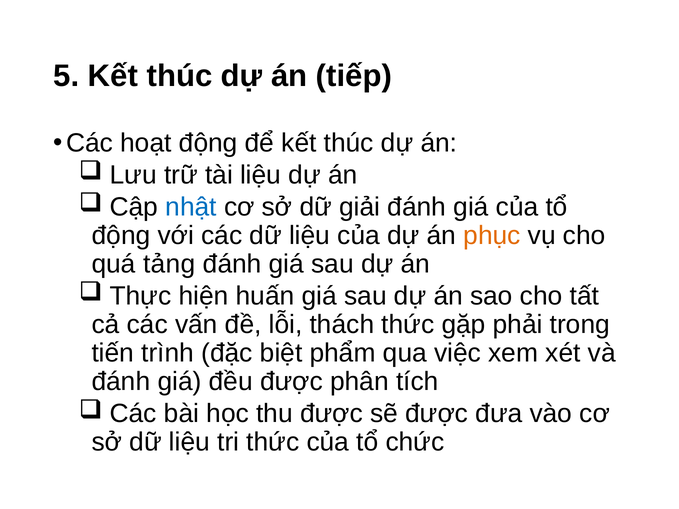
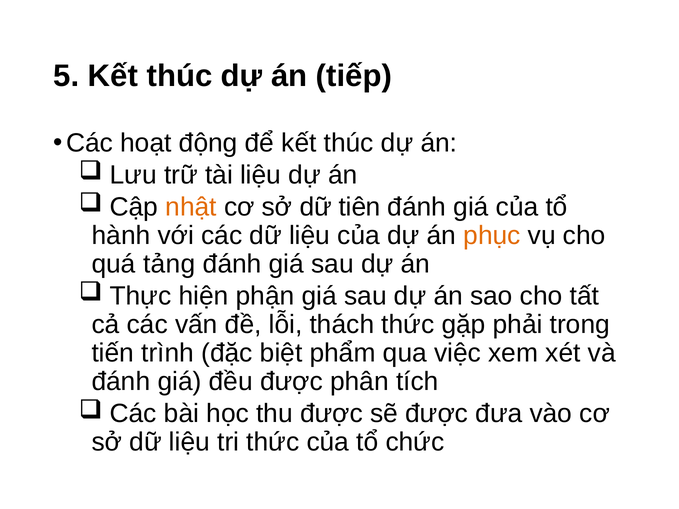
nhật colour: blue -> orange (191, 207)
giải: giải -> tiên (360, 207)
động: động -> hành (121, 236)
huấn: huấn -> phận (265, 296)
